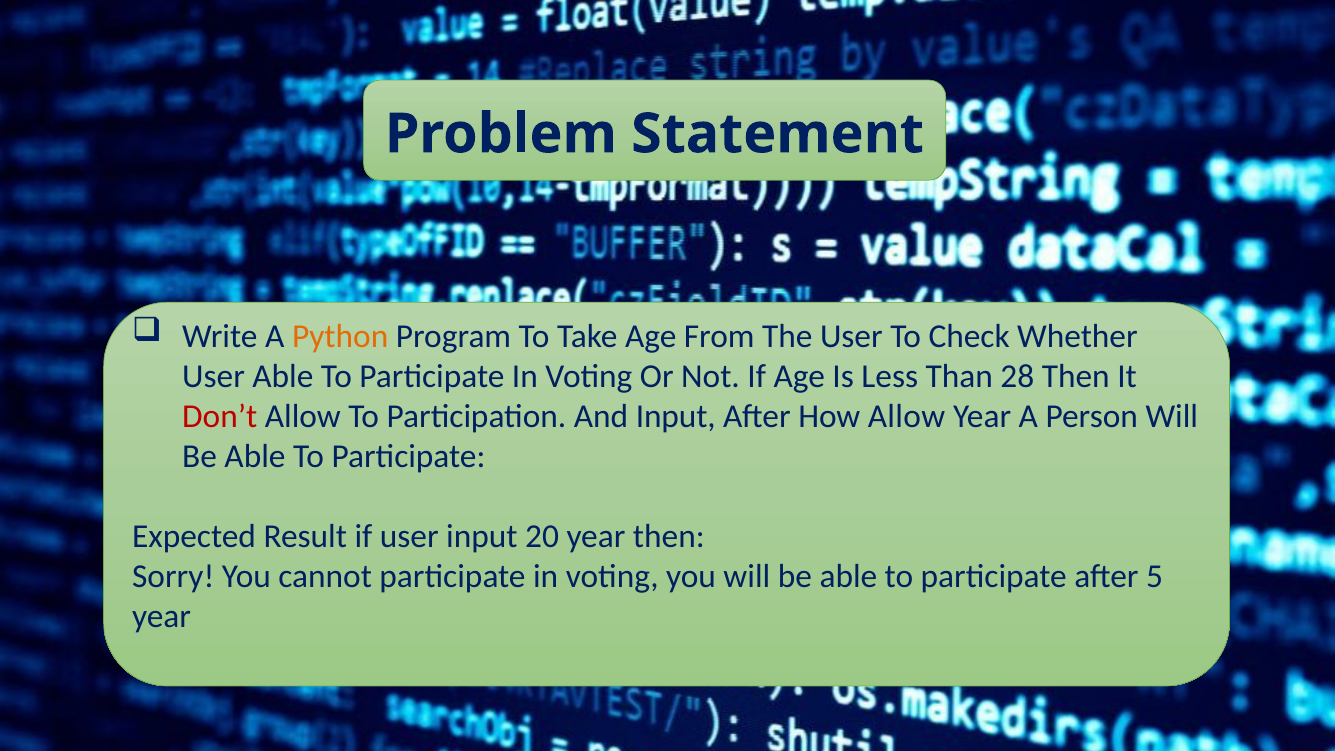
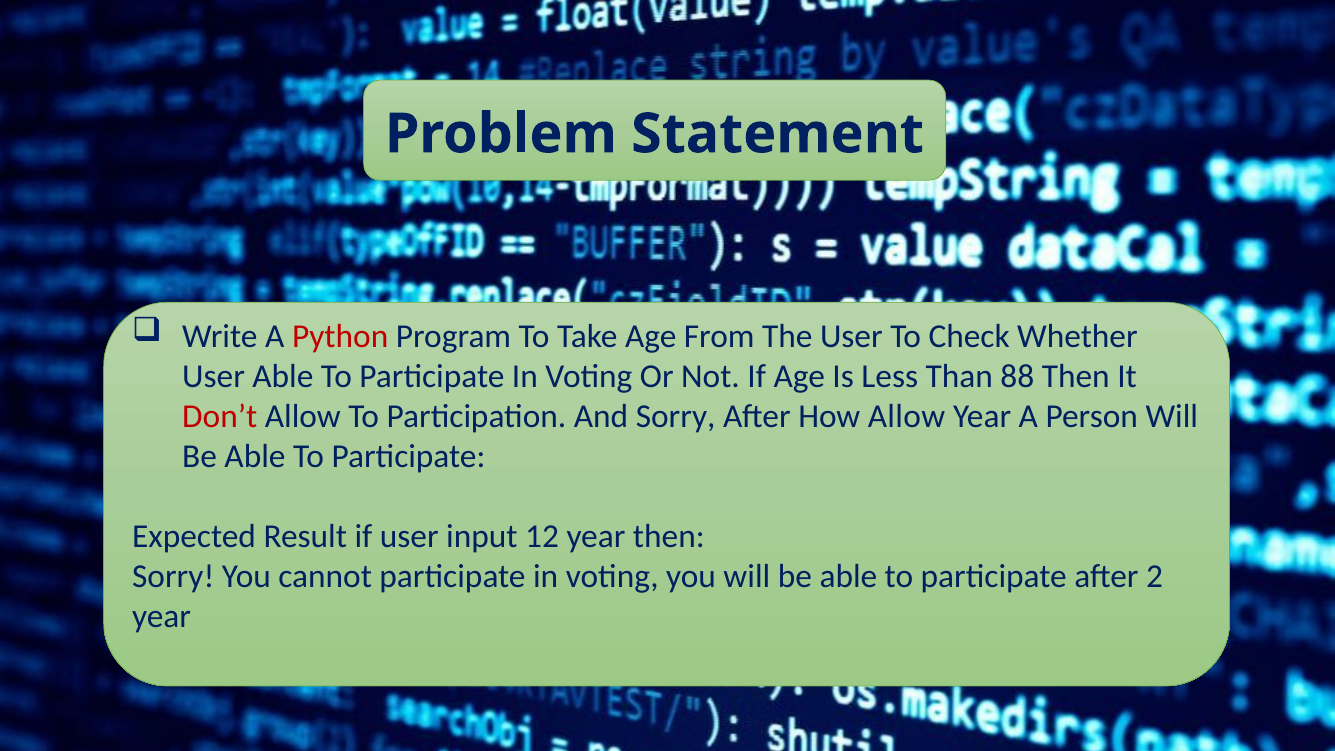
Python colour: orange -> red (340, 336)
28: 28 -> 88 (1017, 376)
And Input: Input -> Sorry (676, 416)
20: 20 -> 12 (542, 536)
5: 5 -> 2 (1155, 576)
